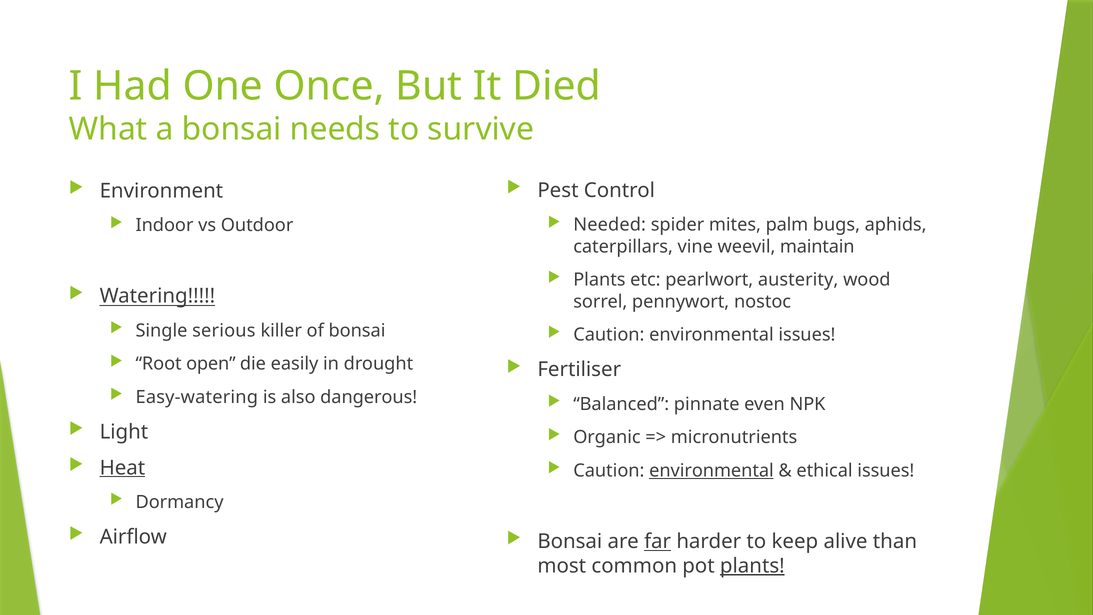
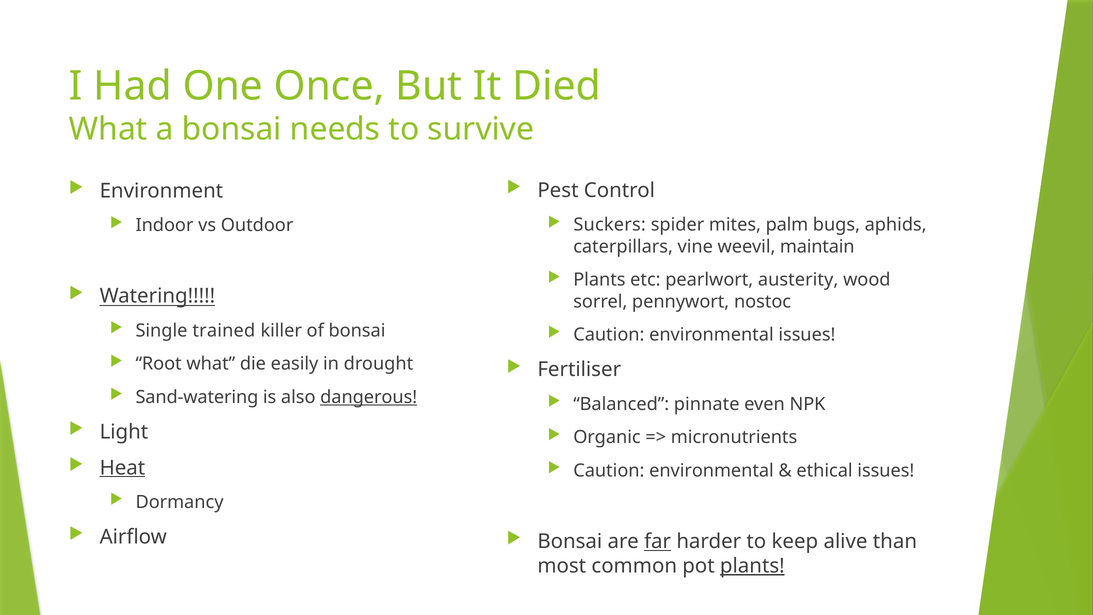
Needed: Needed -> Suckers (610, 225)
serious: serious -> trained (224, 330)
Root open: open -> what (211, 364)
Easy-watering: Easy-watering -> Sand-watering (197, 397)
dangerous underline: none -> present (369, 397)
environmental underline: present -> none (711, 470)
